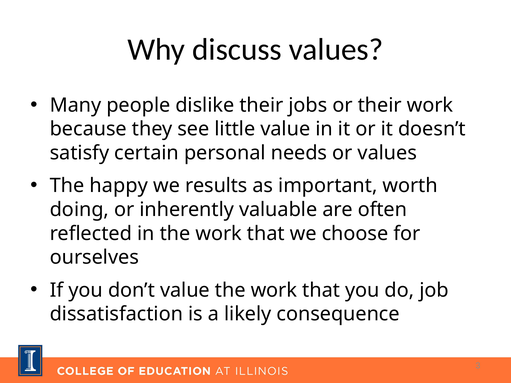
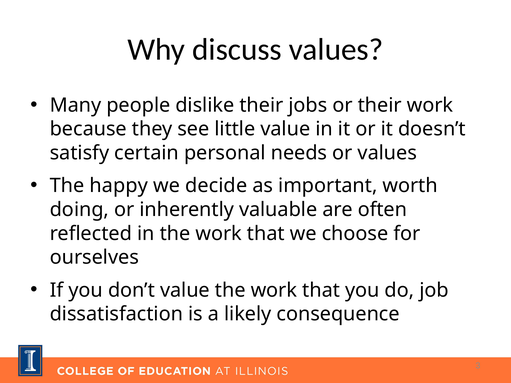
results: results -> decide (216, 186)
